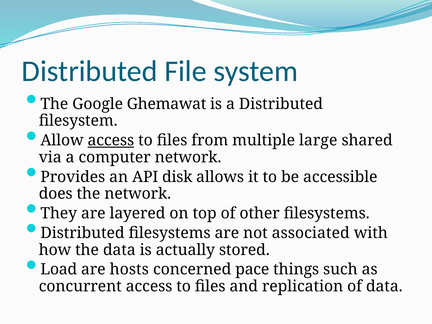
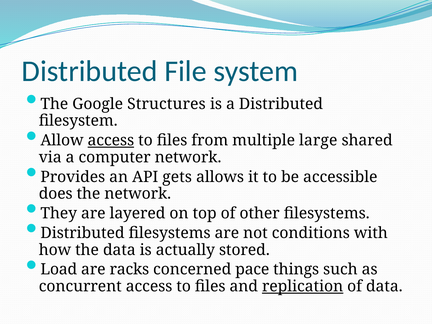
Ghemawat: Ghemawat -> Structures (166, 104)
disk: disk -> gets (177, 177)
associated: associated -> conditions (311, 233)
hosts: hosts -> racks (129, 269)
replication underline: none -> present (303, 286)
